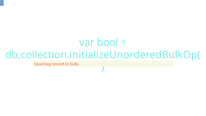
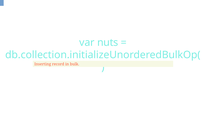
bool: bool -> nuts (108, 42)
